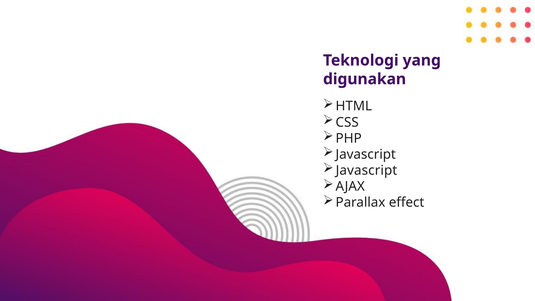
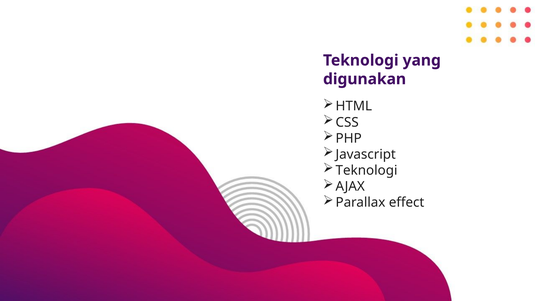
Javascript: Javascript -> Teknologi (367, 170)
